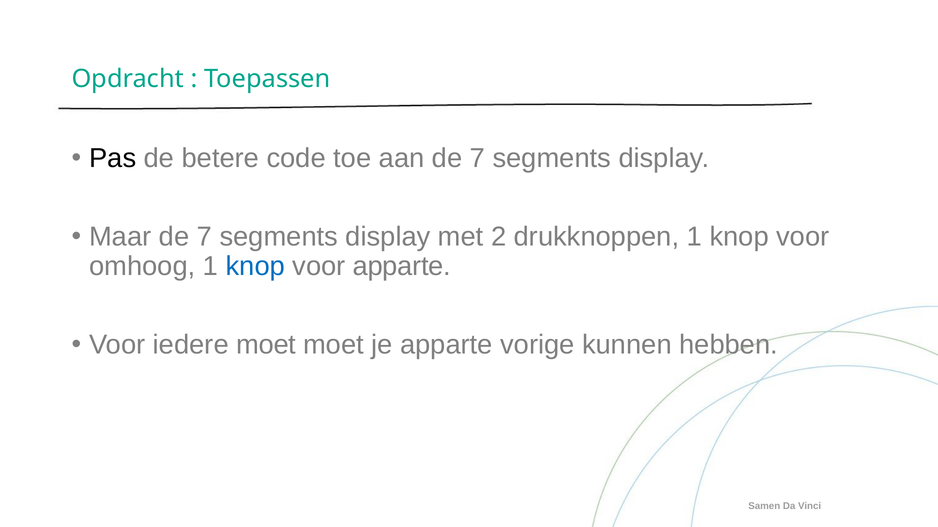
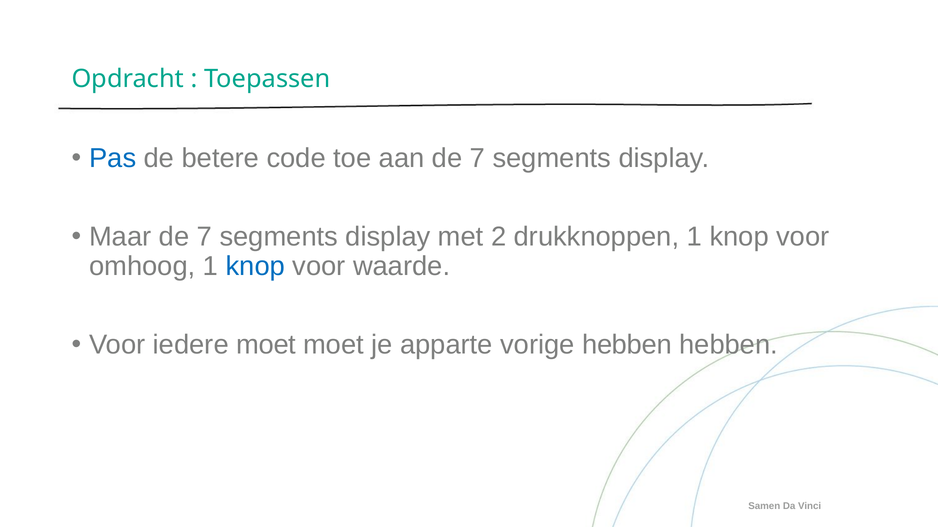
Pas colour: black -> blue (113, 159)
voor apparte: apparte -> waarde (402, 267)
vorige kunnen: kunnen -> hebben (627, 345)
